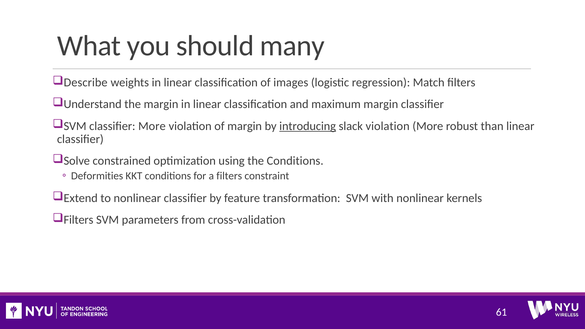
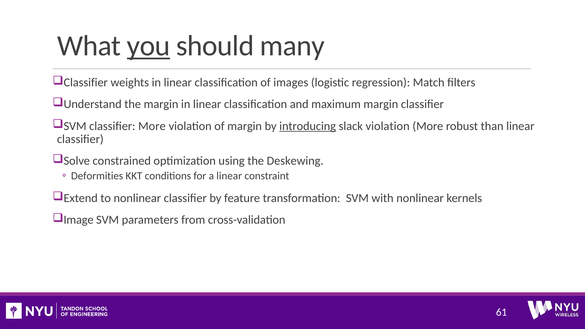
you underline: none -> present (149, 46)
Describe: Describe -> Classifier (86, 83)
the Conditions: Conditions -> Deskewing (295, 161)
a filters: filters -> linear (229, 176)
Filters: Filters -> Image (79, 220)
